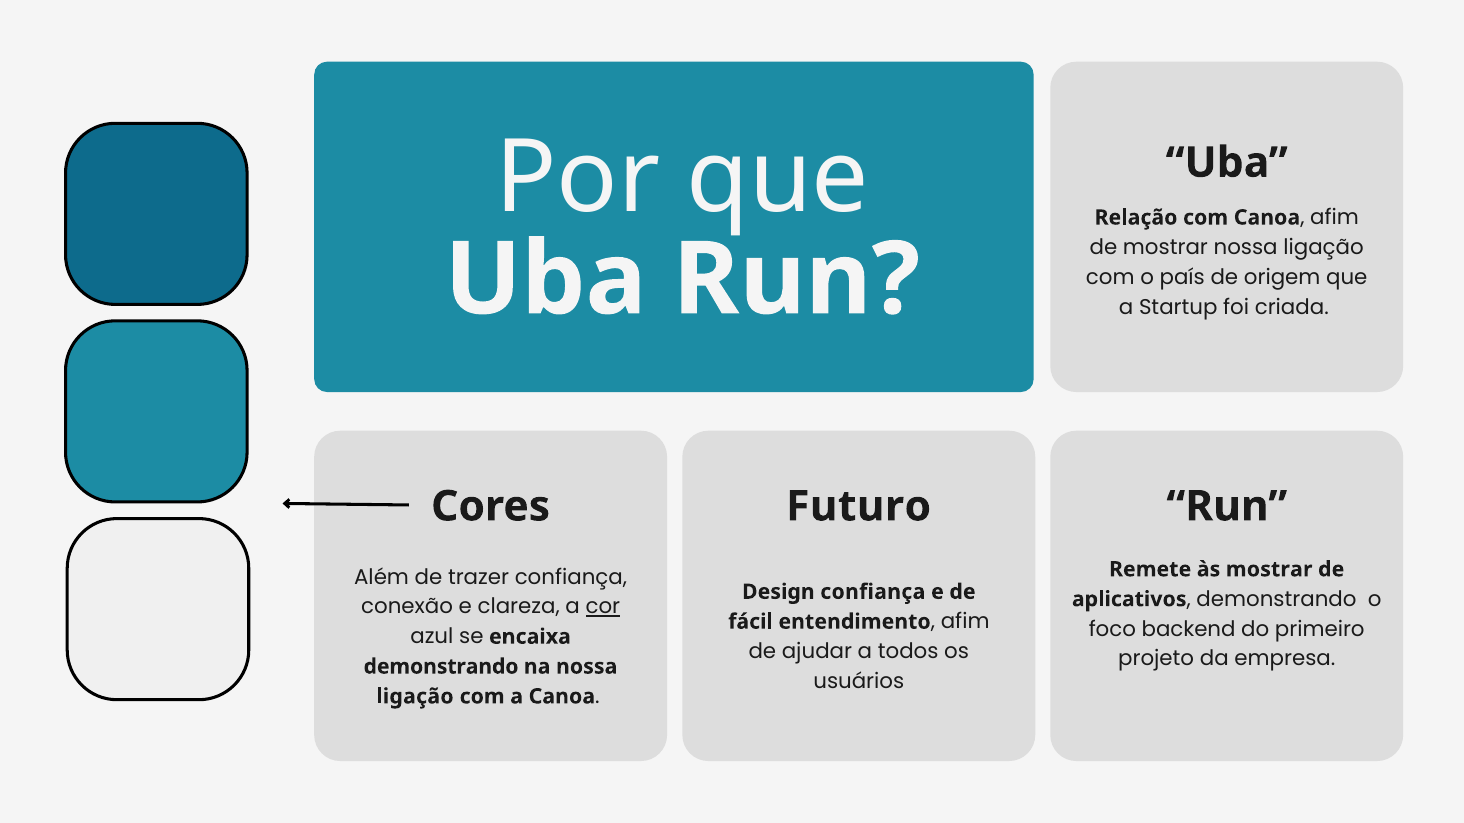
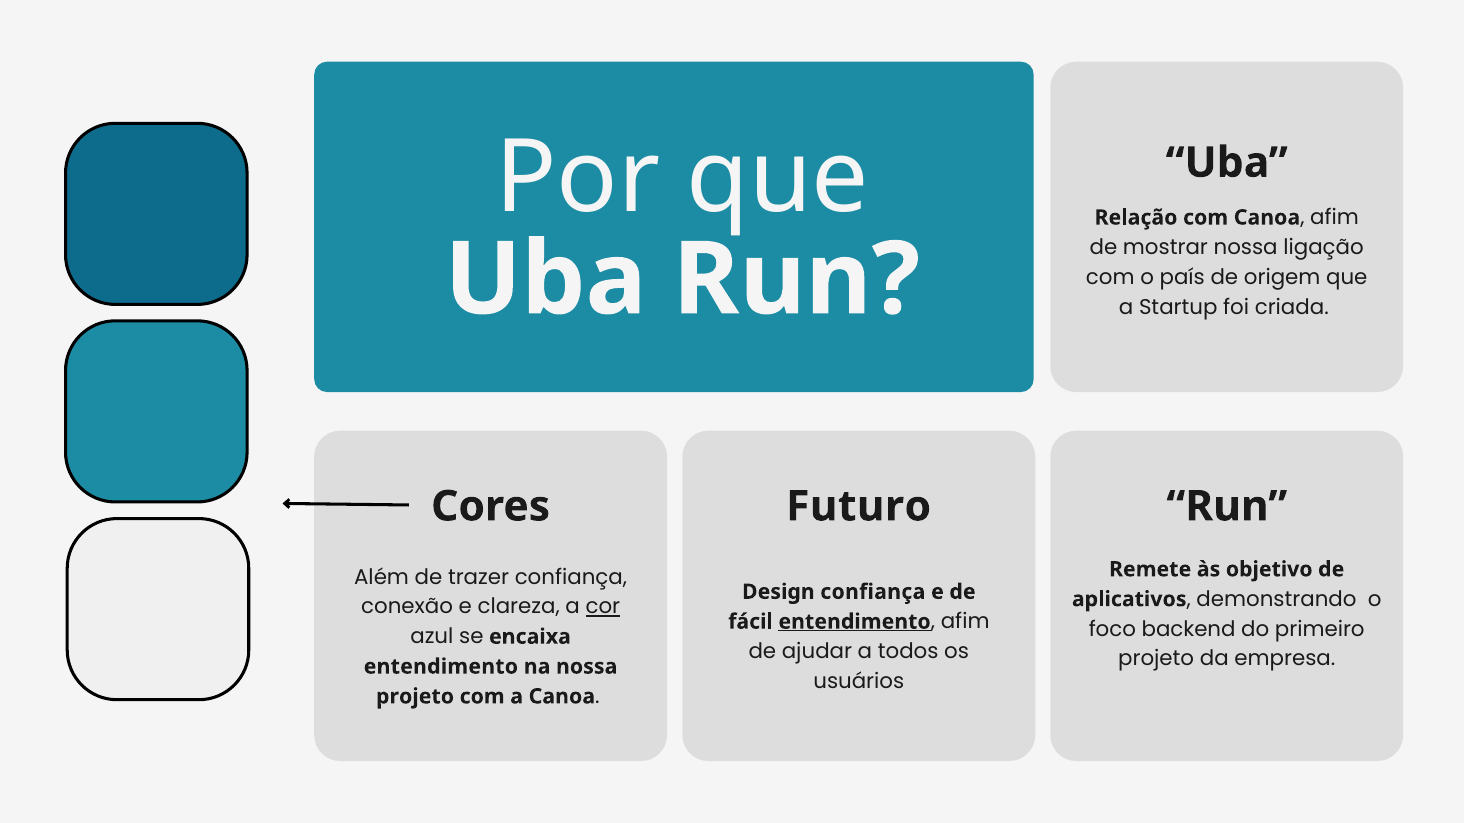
às mostrar: mostrar -> objetivo (1269, 570)
entendimento underline: none -> present (855, 622)
demonstrando: demonstrando -> entendimento (441, 667)
ligação: ligação -> projeto (415, 697)
